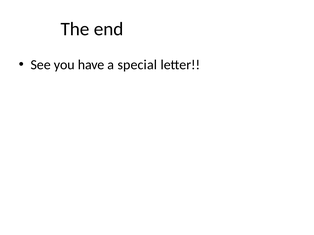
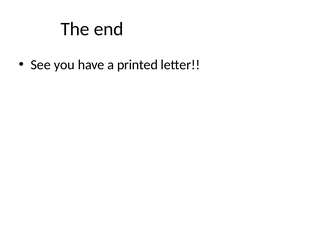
special: special -> printed (137, 65)
